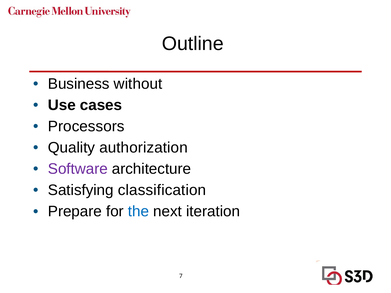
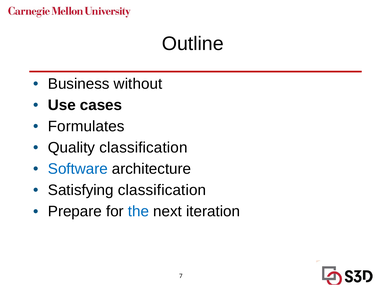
Processors: Processors -> Formulates (86, 126)
Quality authorization: authorization -> classification (143, 148)
Software colour: purple -> blue (78, 169)
